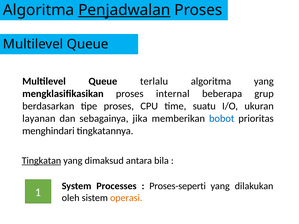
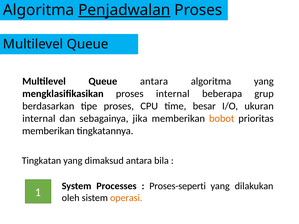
Queue terlalu: terlalu -> antara (154, 81)
suatu: suatu -> besar (204, 106)
layanan: layanan -> internal (39, 119)
bobot colour: blue -> orange (222, 119)
menghindari: menghindari -> memberikan (48, 131)
Tingkatan underline: present -> none (41, 161)
